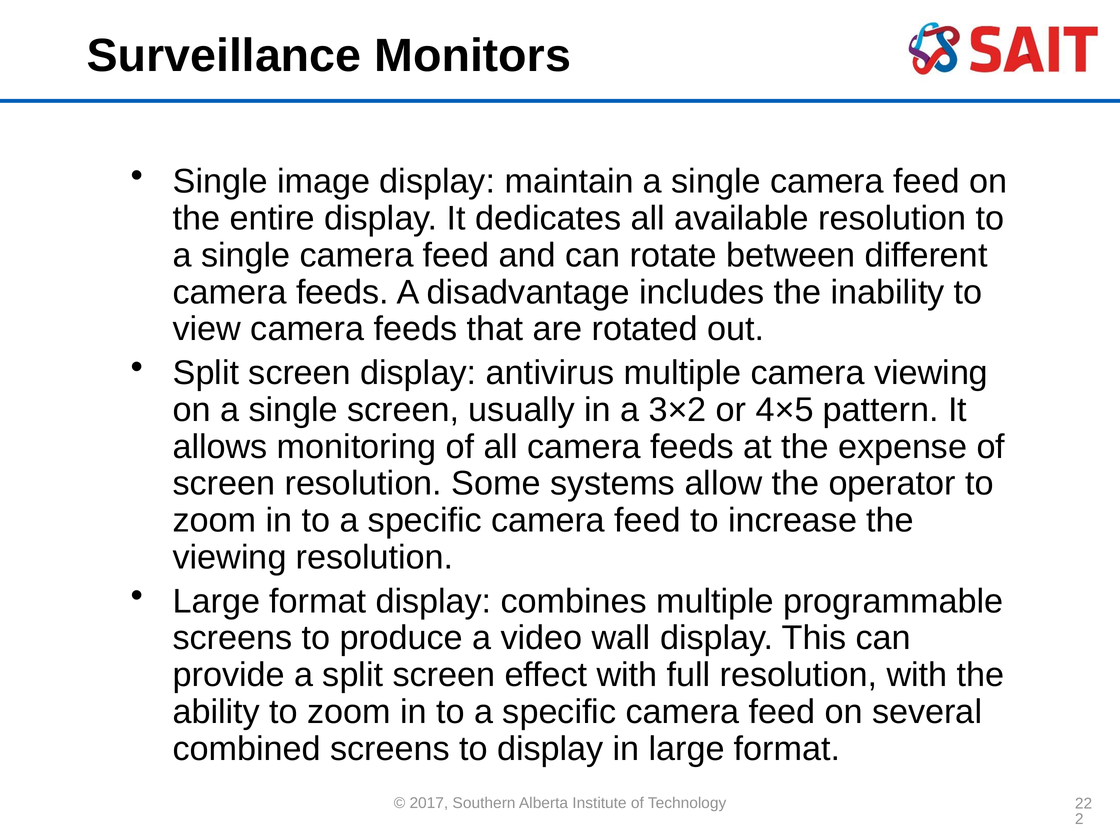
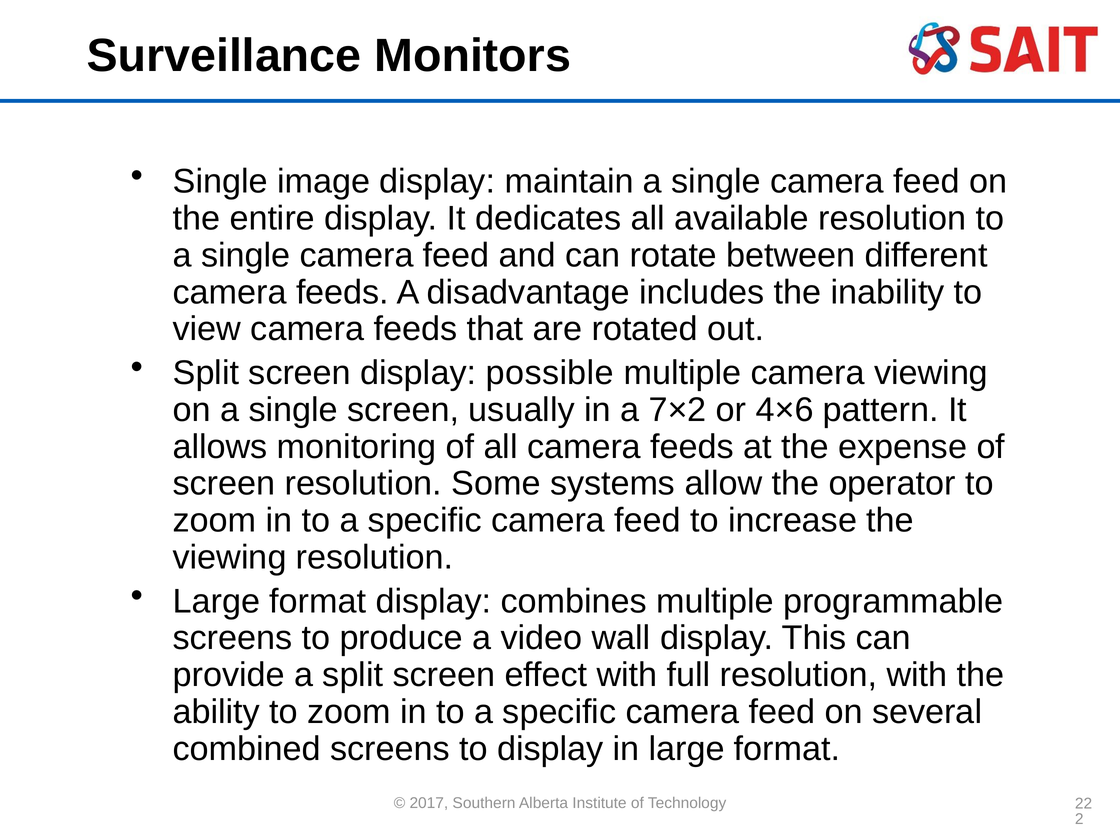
antivirus: antivirus -> possible (550, 373)
3×2: 3×2 -> 7×2 (677, 410)
4×5: 4×5 -> 4×6 (785, 410)
